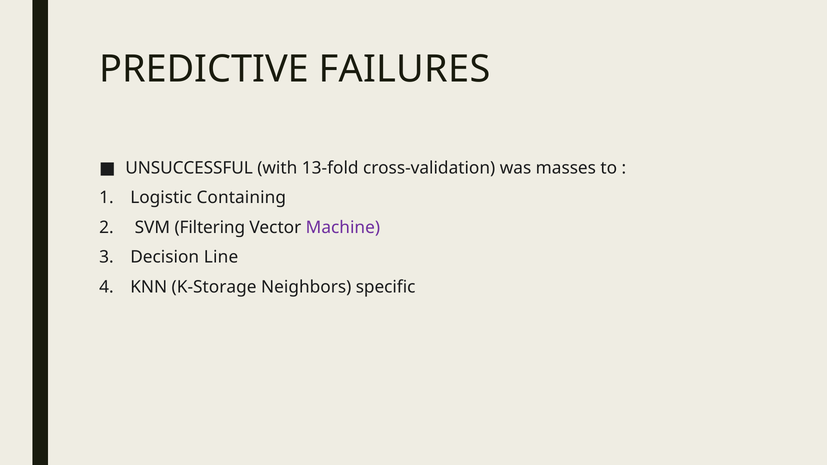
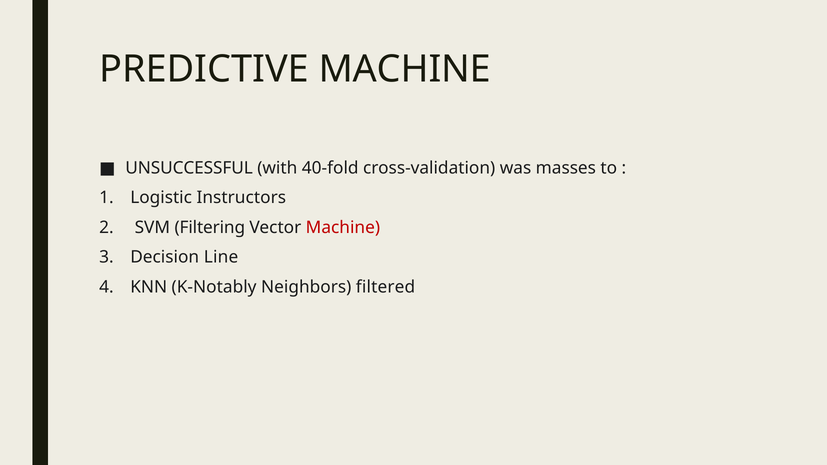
PREDICTIVE FAILURES: FAILURES -> MACHINE (405, 69)
13-fold: 13-fold -> 40-fold (330, 168)
Containing: Containing -> Instructors (241, 198)
Machine colour: purple -> red (343, 228)
K-Storage: K-Storage -> K-Notably (214, 287)
specific: specific -> filtered (386, 287)
